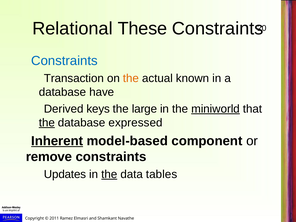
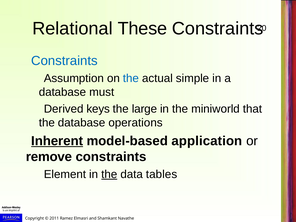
Transaction: Transaction -> Assumption (74, 78)
the colour: orange -> blue (131, 78)
known: known -> simple (193, 78)
have: have -> must (102, 92)
miniworld underline: present -> none (216, 109)
the underline: present -> none (47, 123)
expressed: expressed -> operations (136, 123)
component: component -> application (207, 141)
Updates: Updates -> Element (65, 174)
